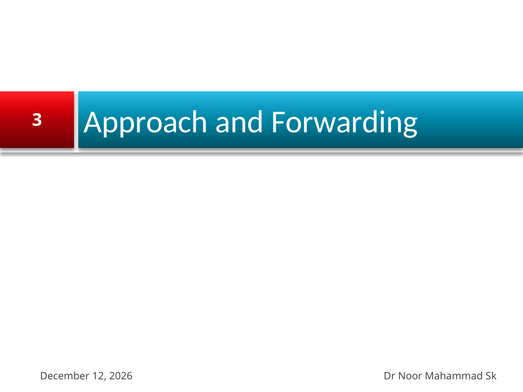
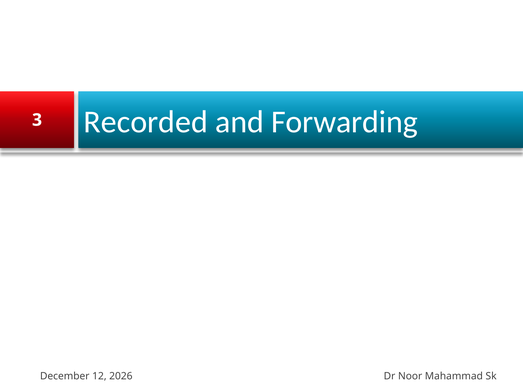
Approach: Approach -> Recorded (146, 122)
